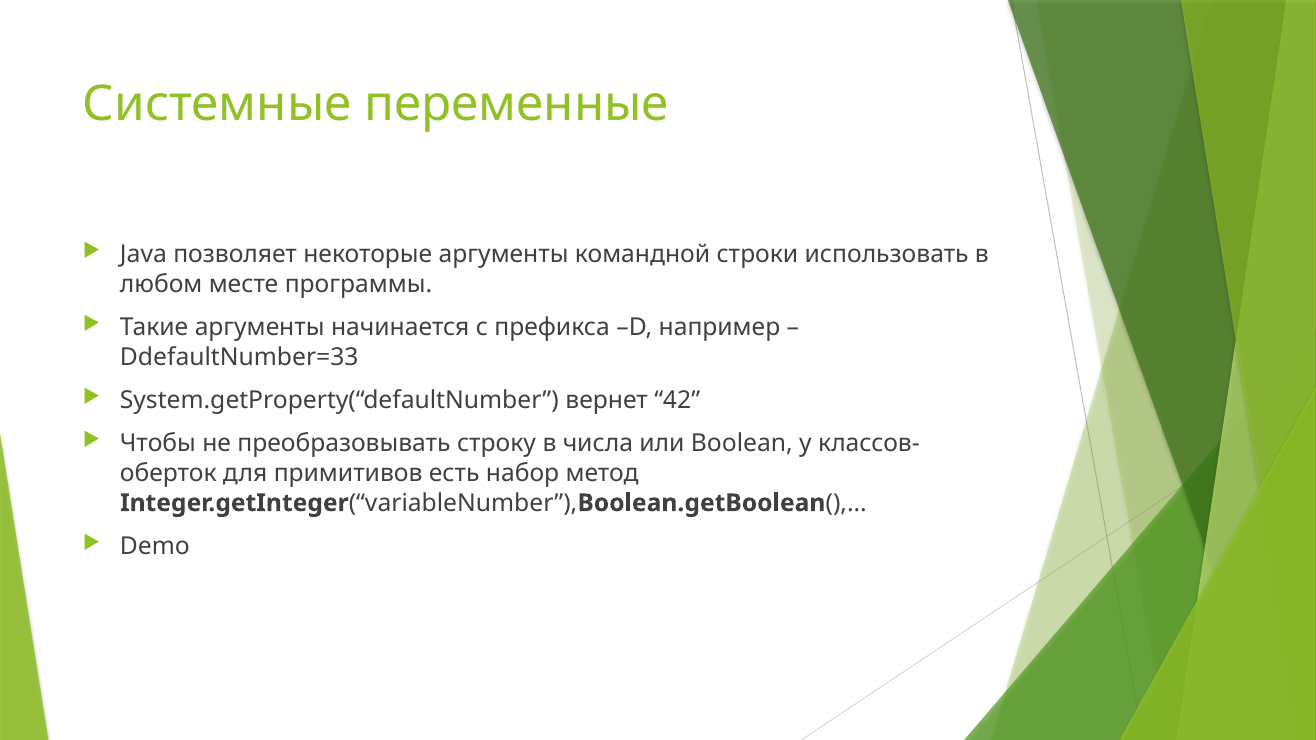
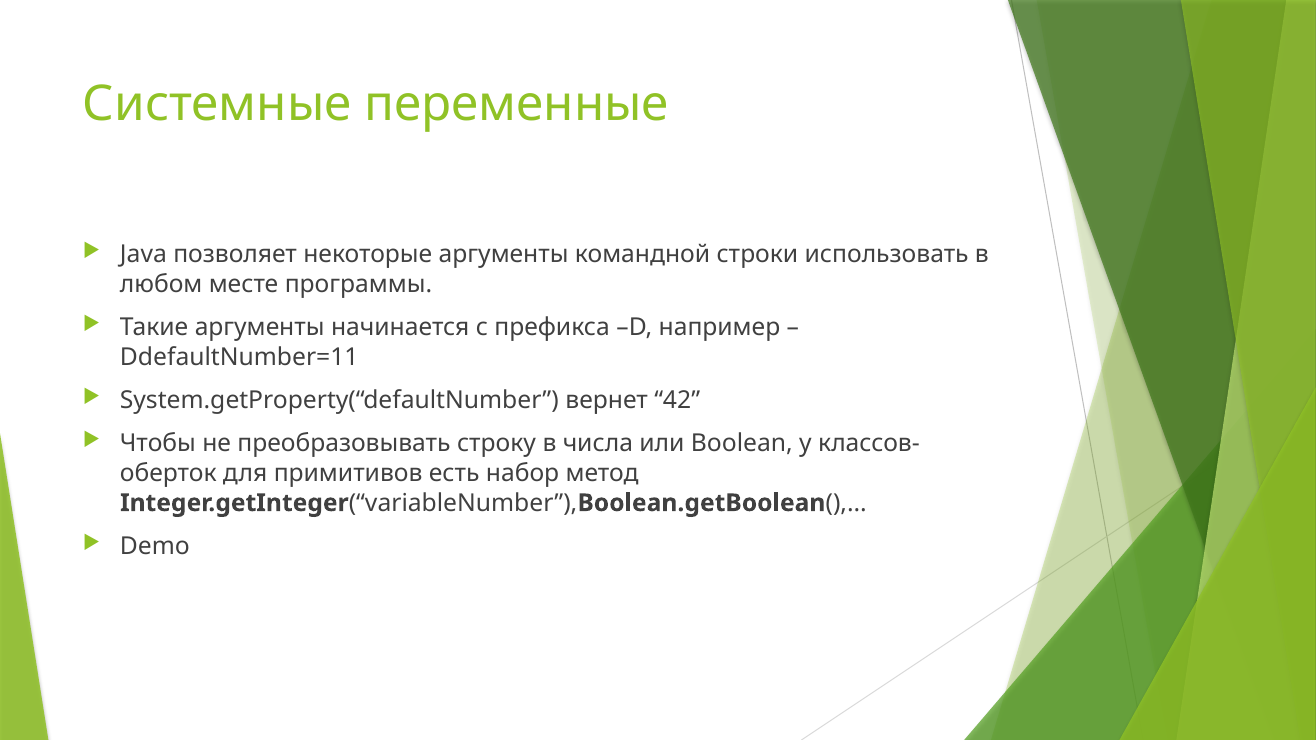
DdefaultNumber=33: DdefaultNumber=33 -> DdefaultNumber=11 (239, 357)
